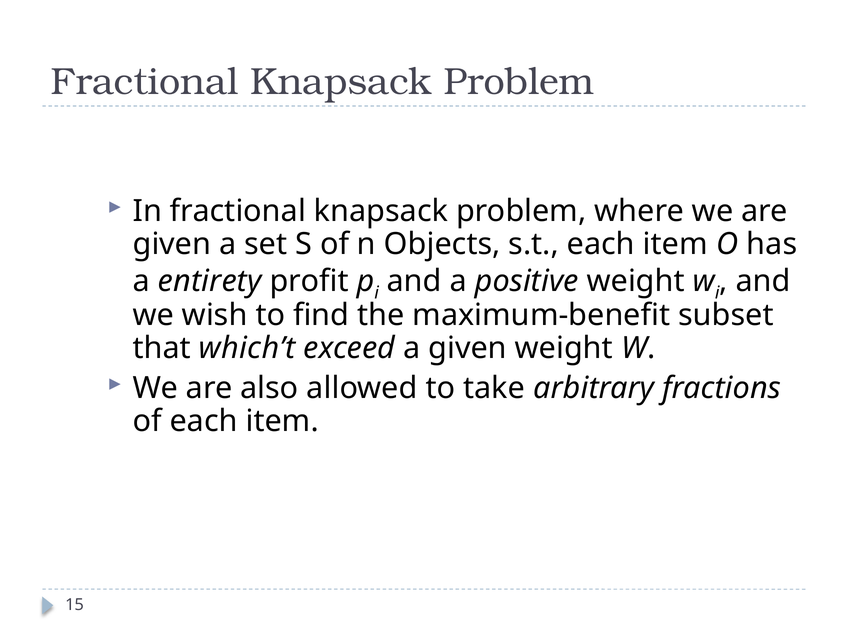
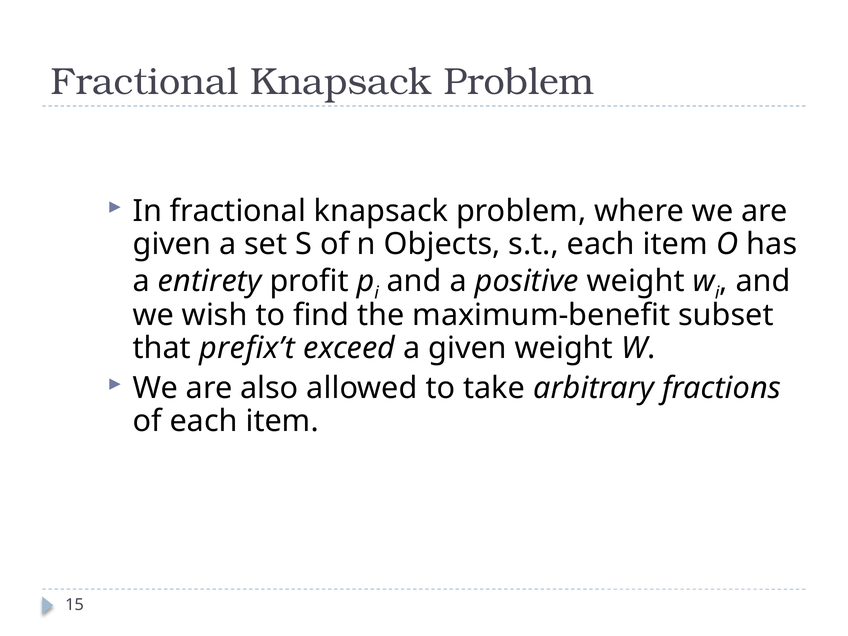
which’t: which’t -> prefix’t (247, 348)
